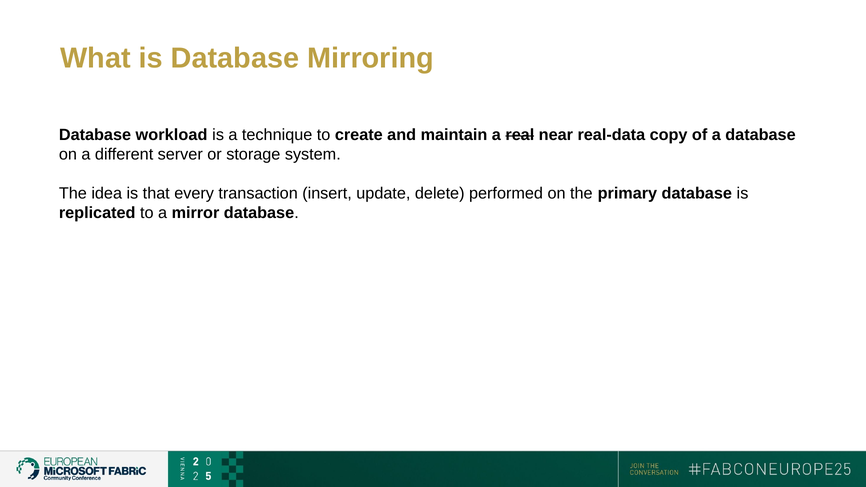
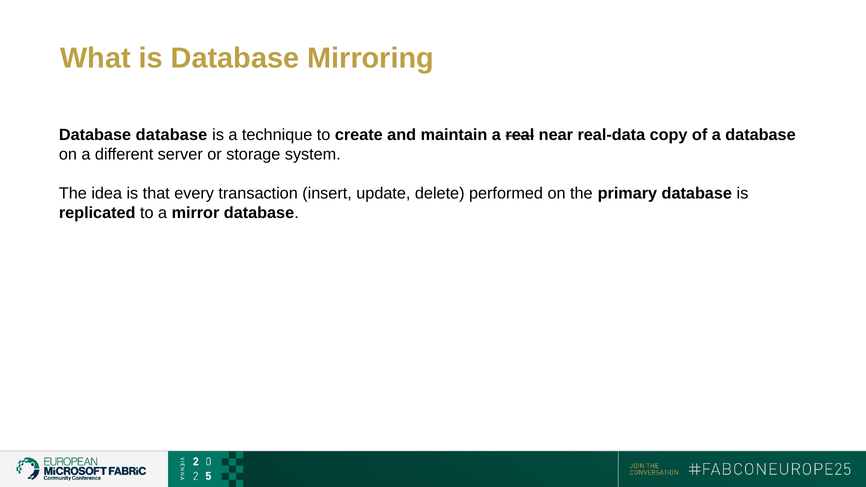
Database workload: workload -> database (171, 135)
